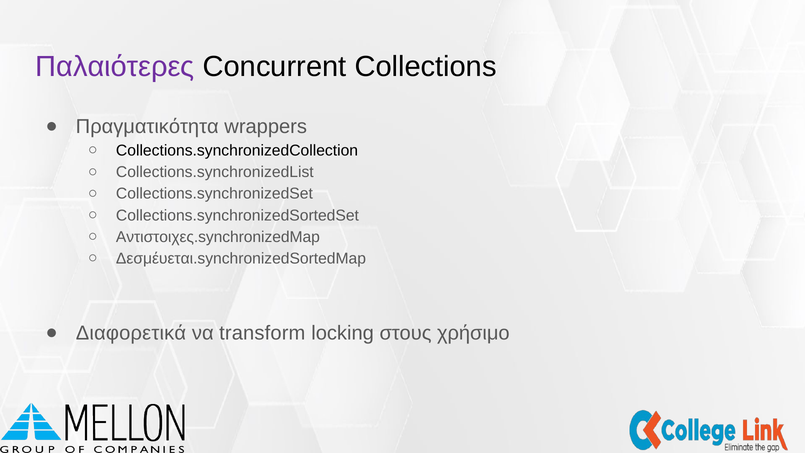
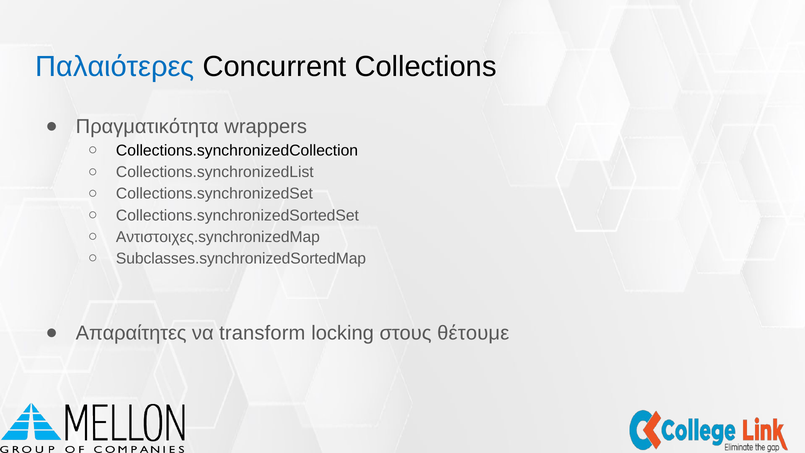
Παλαιότερες colour: purple -> blue (115, 67)
Δεσμέυεται.synchronizedSortedMap: Δεσμέυεται.synchronizedSortedMap -> Subclasses.synchronizedSortedMap (241, 258)
Διαφορετικά: Διαφορετικά -> Απαραίτητες (131, 333)
χρήσιμο: χρήσιμο -> θέτουμε (473, 333)
